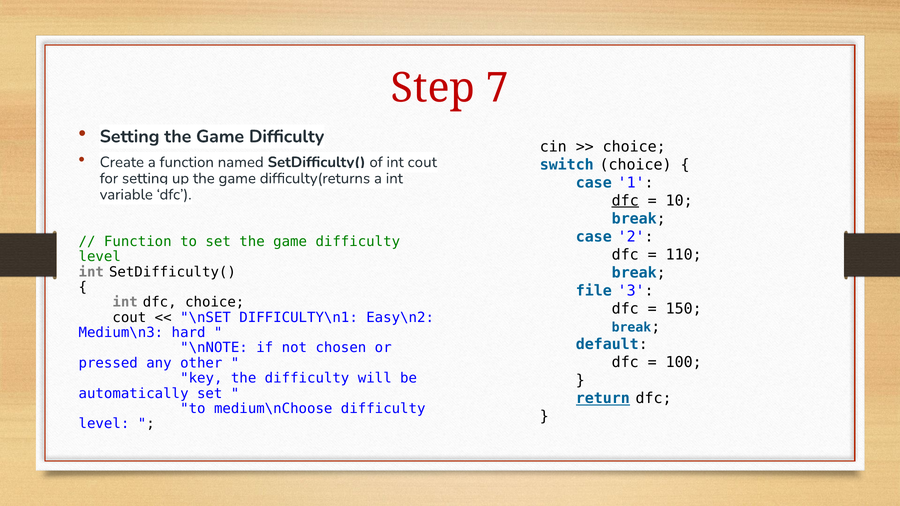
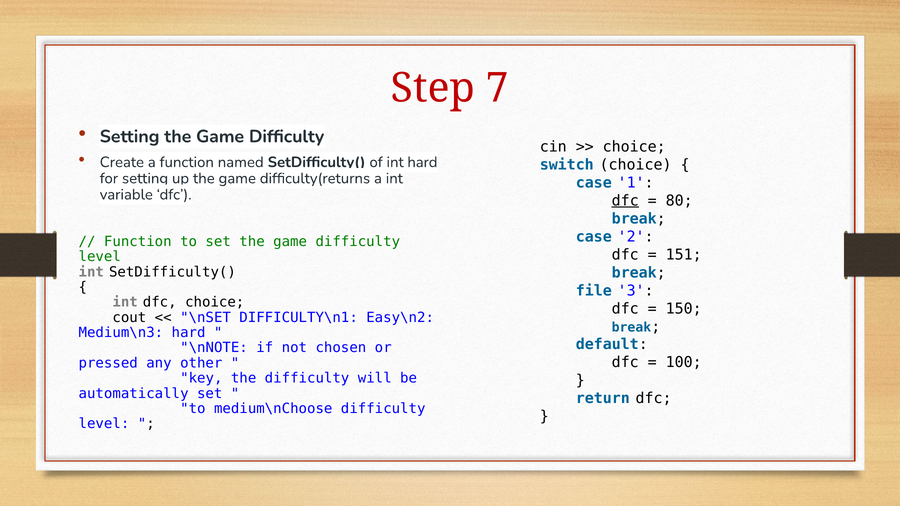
cout: cout -> hard (422, 162)
10: 10 -> 80 (679, 201)
110: 110 -> 151 (684, 255)
return underline: present -> none (603, 399)
